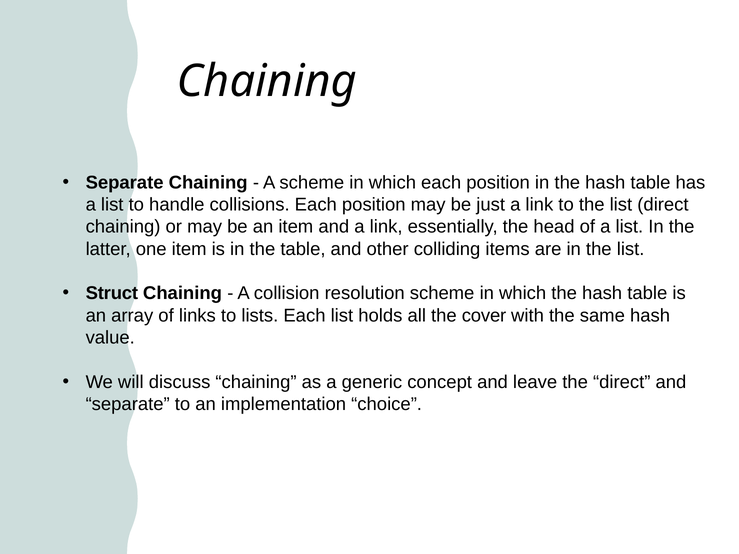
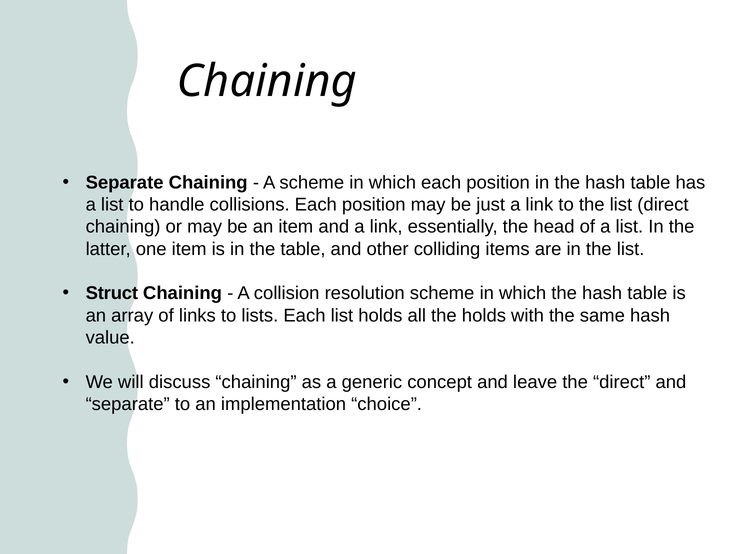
the cover: cover -> holds (484, 316)
